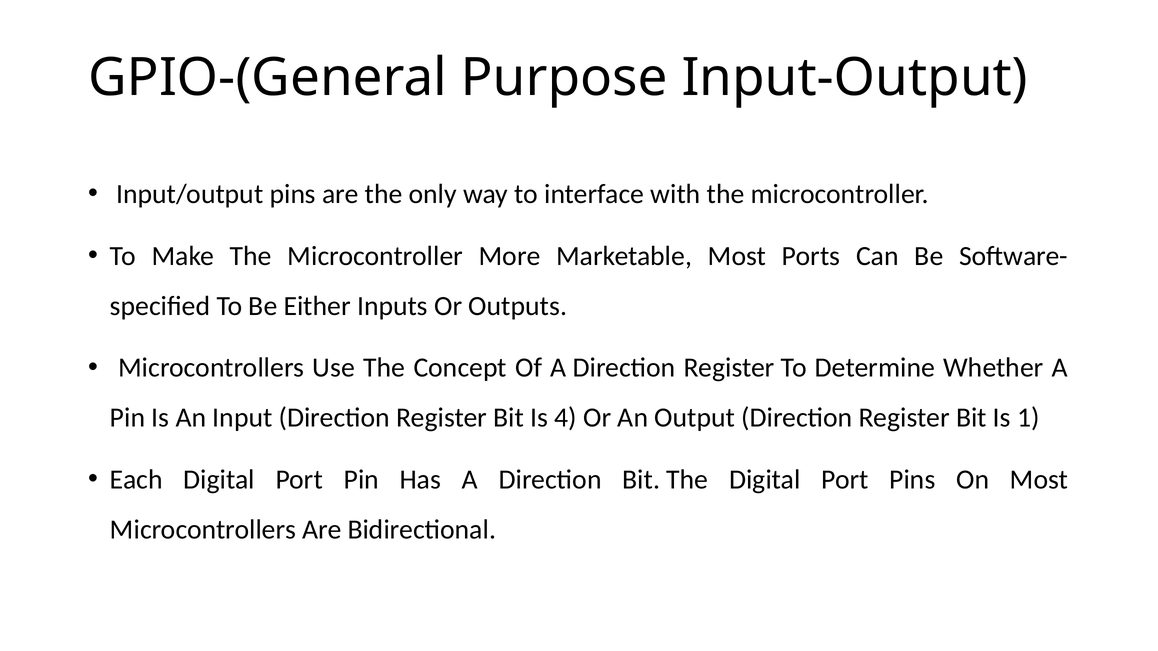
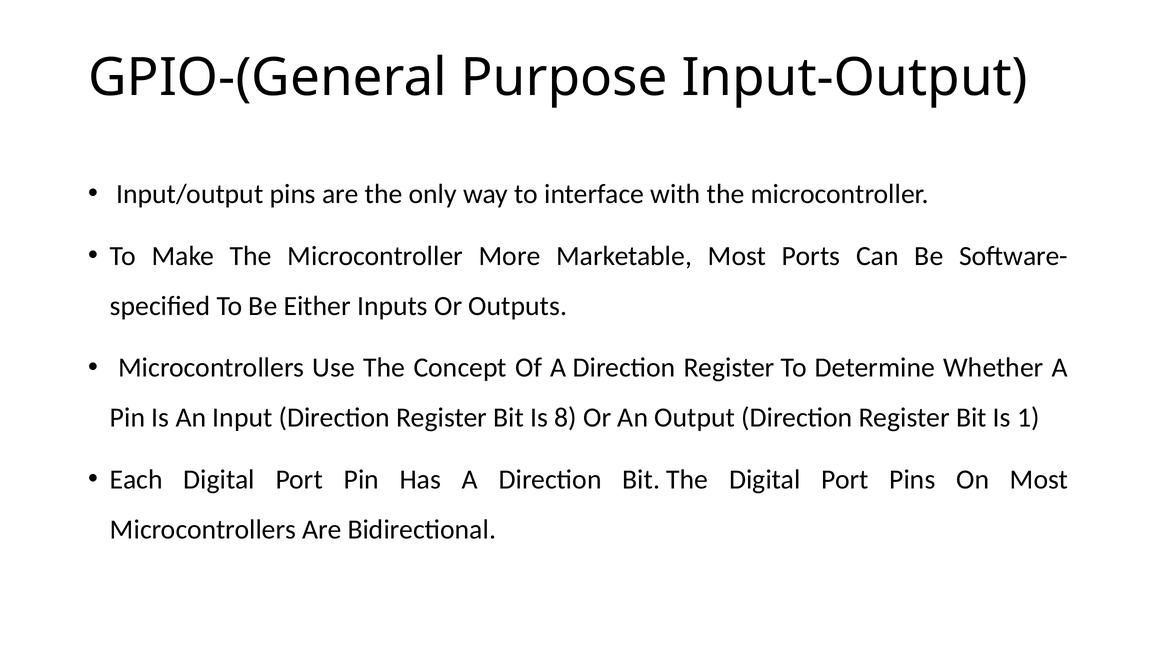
4: 4 -> 8 (566, 418)
